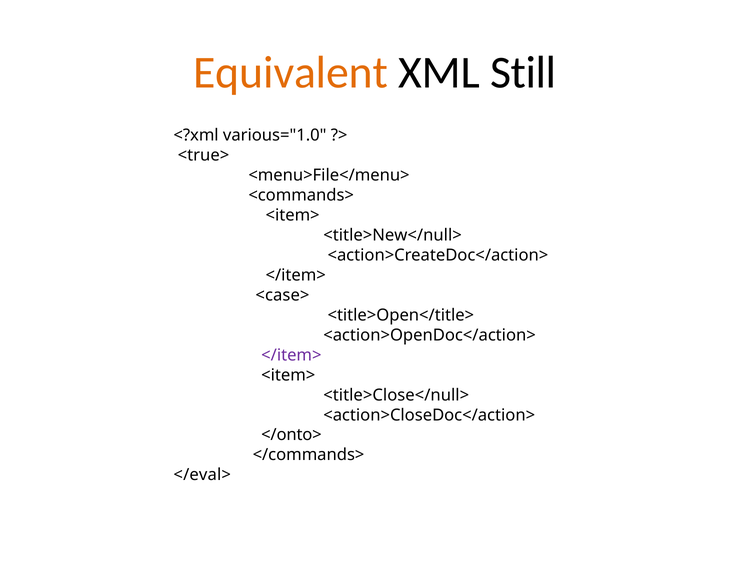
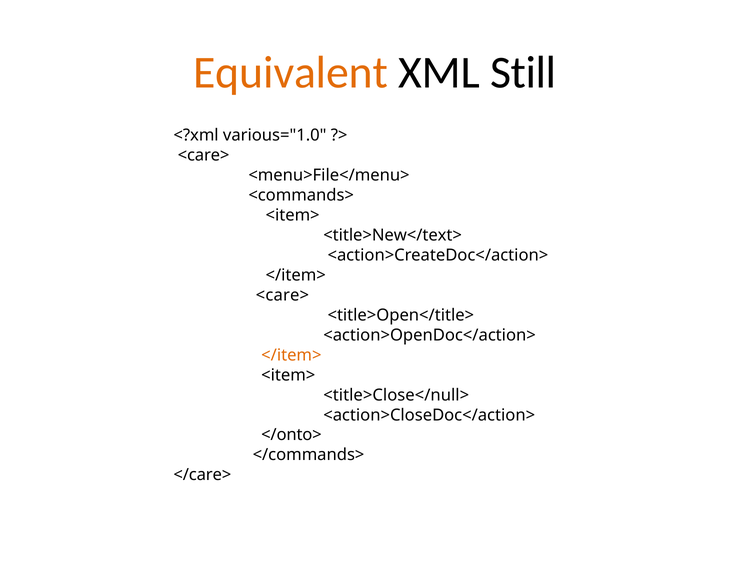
<true>: <true> -> <care> (204, 155)
<title>New</null>: <title>New</null> -> <title>New</text> (393, 235)
<case>: <case> -> <care> (282, 295)
</item> colour: purple -> orange (291, 355)
</eval>: </eval> -> </care> (202, 475)
